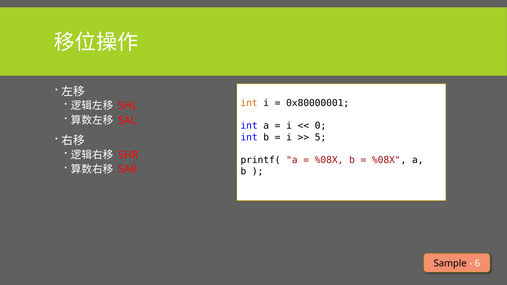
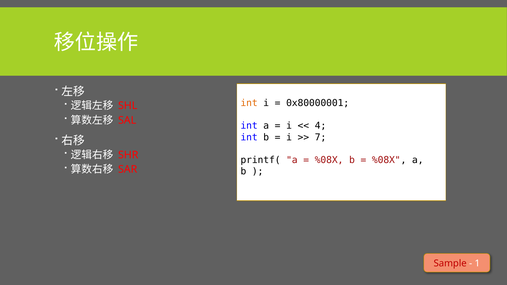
0: 0 -> 4 (321, 126)
5: 5 -> 7 (321, 137)
Sample colour: black -> red (450, 264)
6: 6 -> 1 (477, 264)
